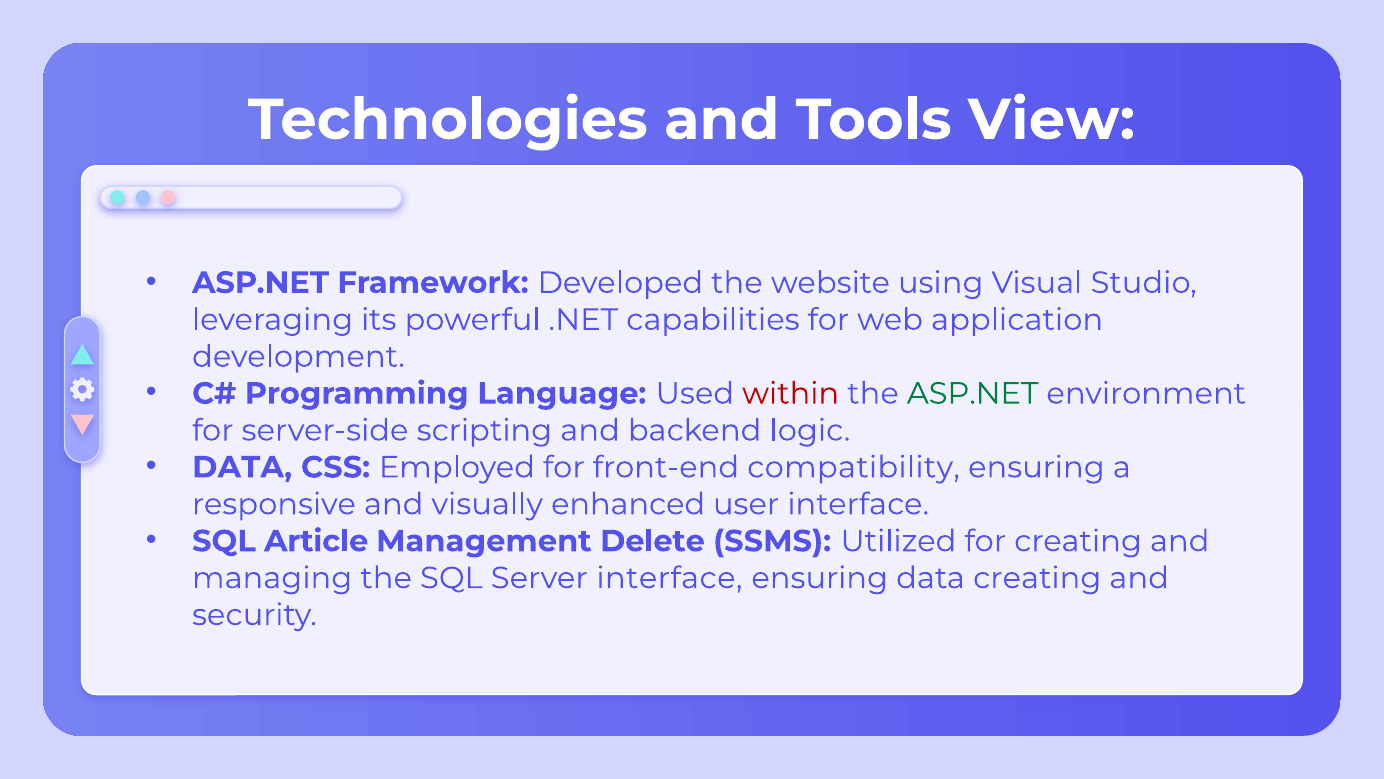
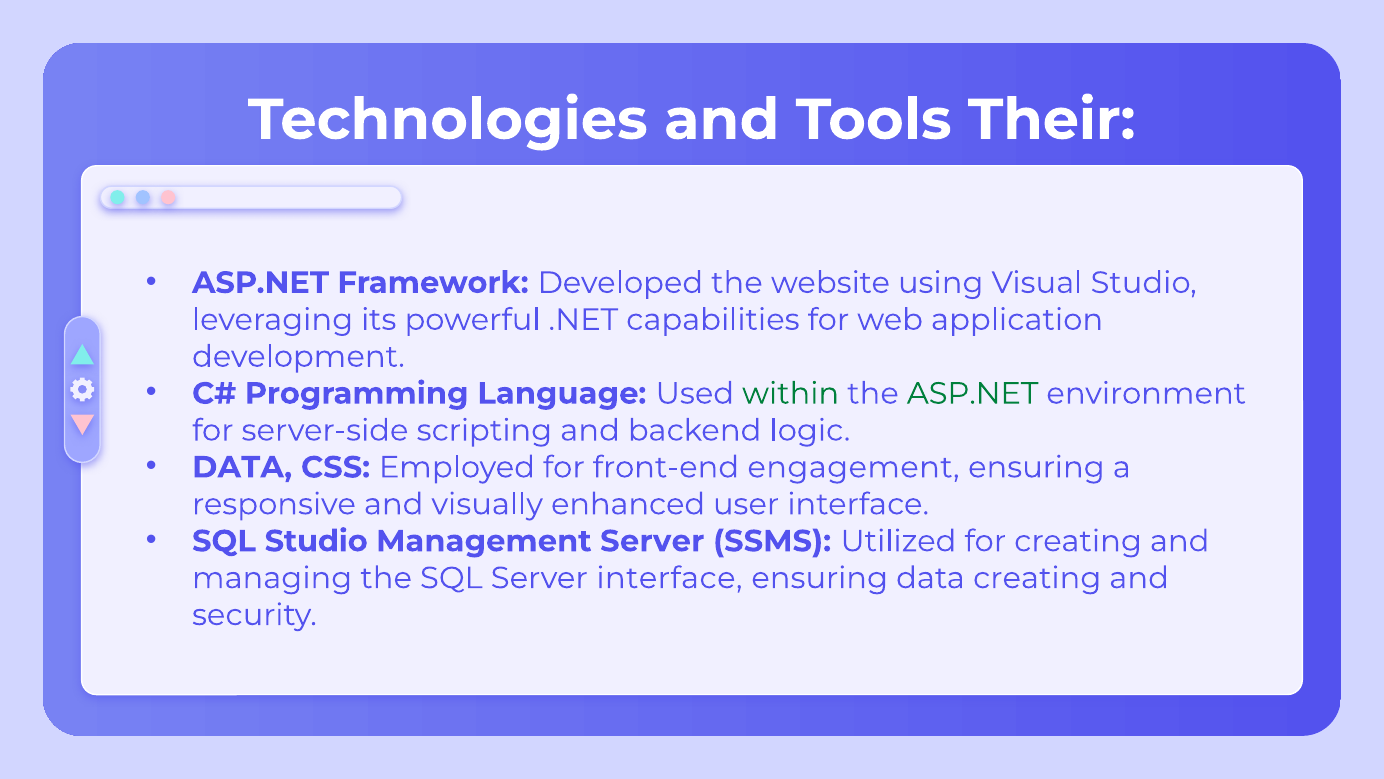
View: View -> Their (1052, 120)
within colour: red -> green (791, 393)
compatibility: compatibility -> engagement (853, 467)
SQL Article: Article -> Studio (316, 541)
Management Delete: Delete -> Server (652, 541)
